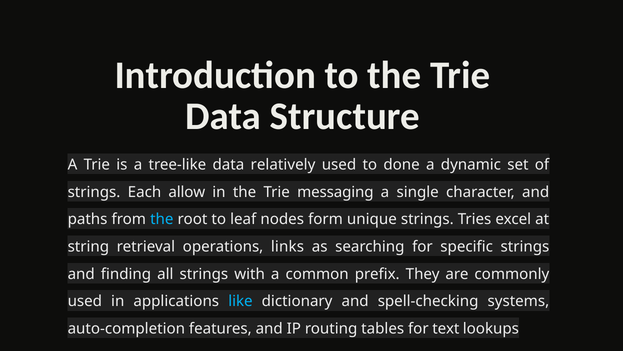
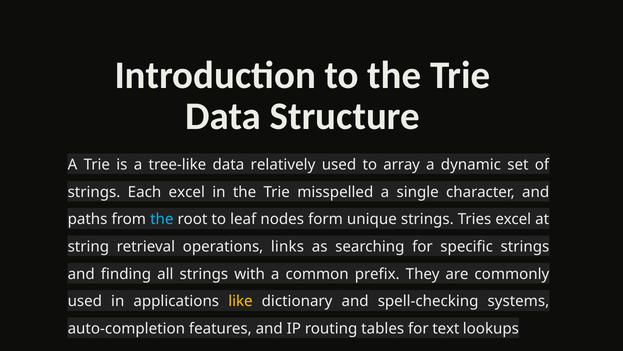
done: done -> array (402, 165)
Each allow: allow -> excel (187, 192)
messaging: messaging -> misspelled (335, 192)
like colour: light blue -> yellow (240, 301)
